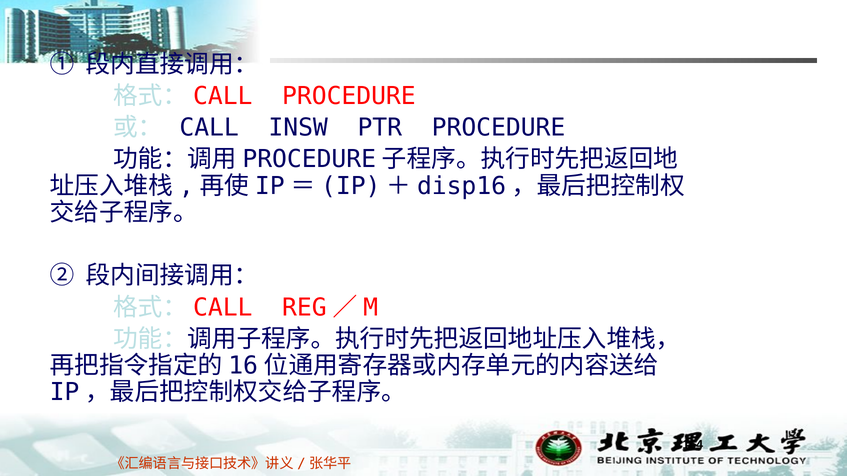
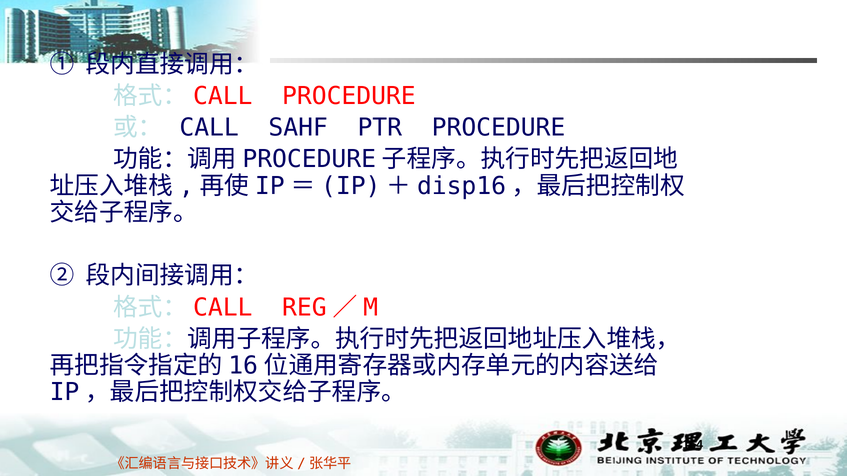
INSW: INSW -> SAHF (298, 128)
